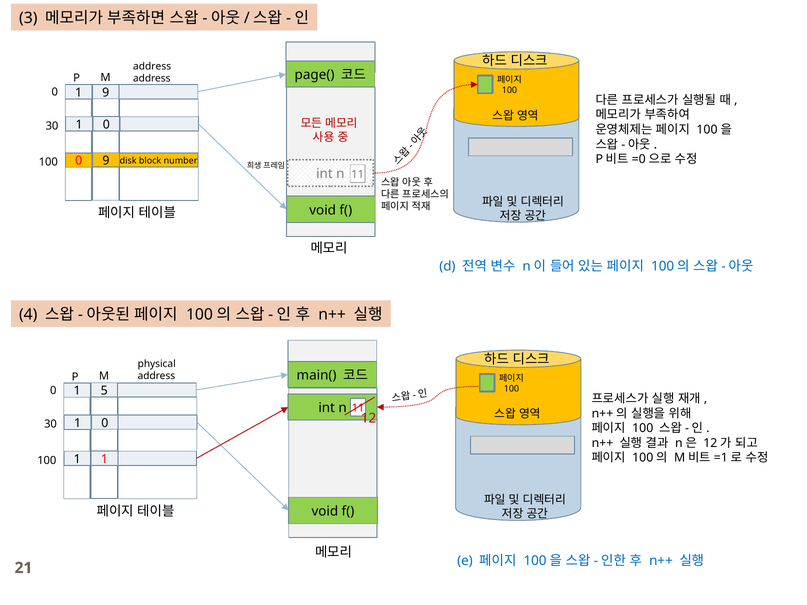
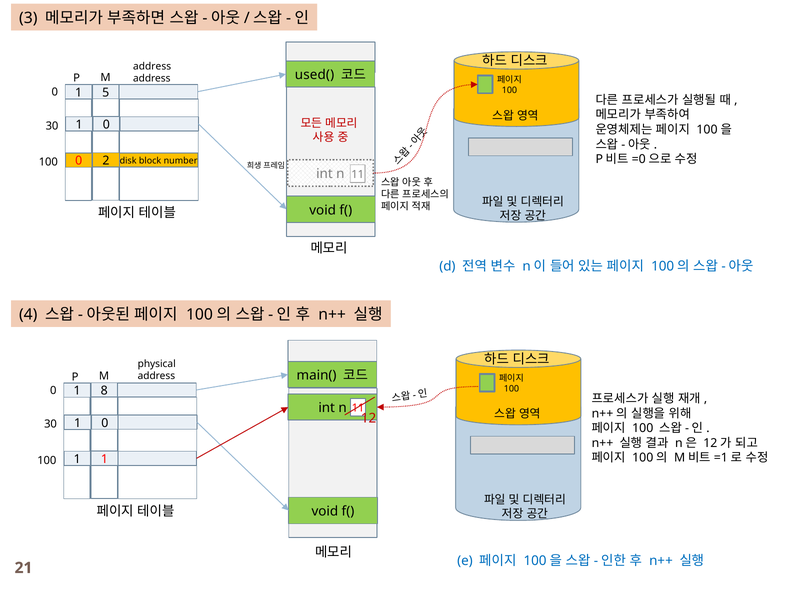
page(: page( -> used( (314, 75)
0 9: 9 -> 5 (106, 92)
100 9: 9 -> 2 (106, 161)
5: 5 -> 8 (104, 391)
